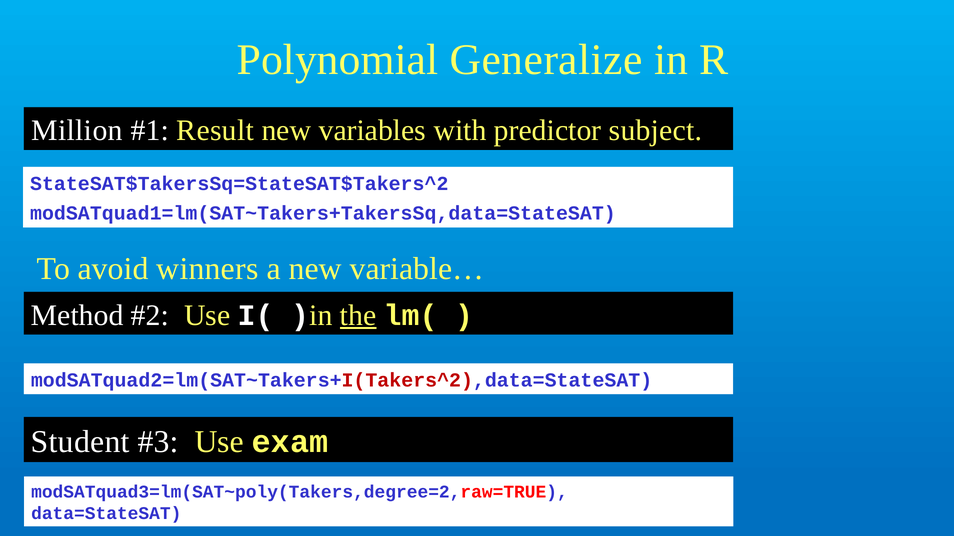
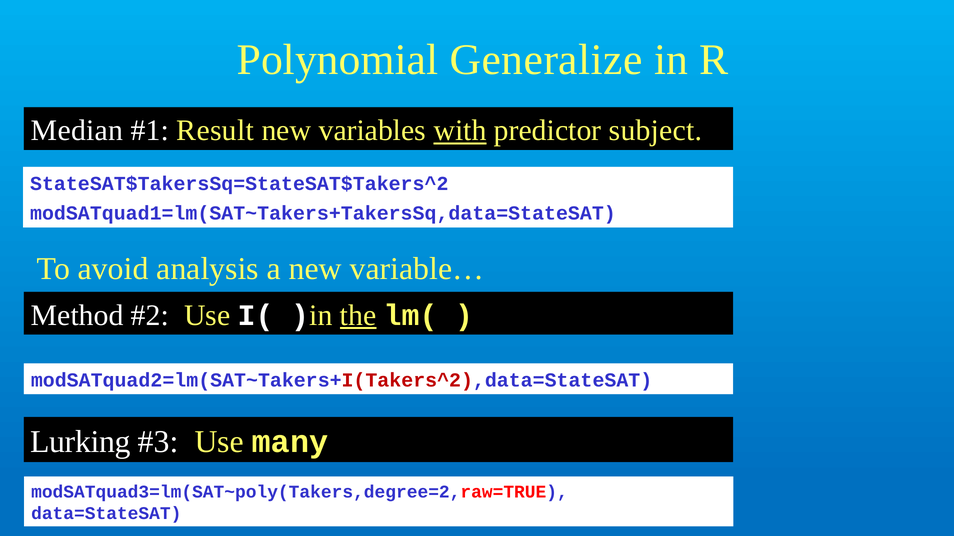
Million: Million -> Median (77, 131)
with underline: none -> present (460, 131)
winners: winners -> analysis (208, 269)
Student: Student -> Lurking (81, 442)
exam: exam -> many (290, 442)
